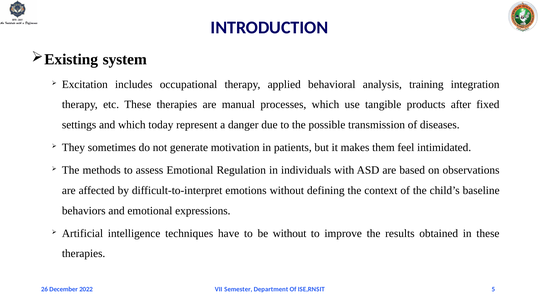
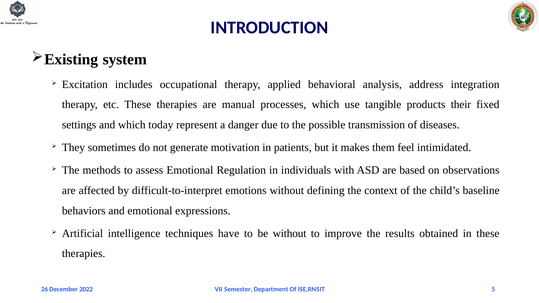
training: training -> address (426, 84)
after: after -> their (461, 105)
